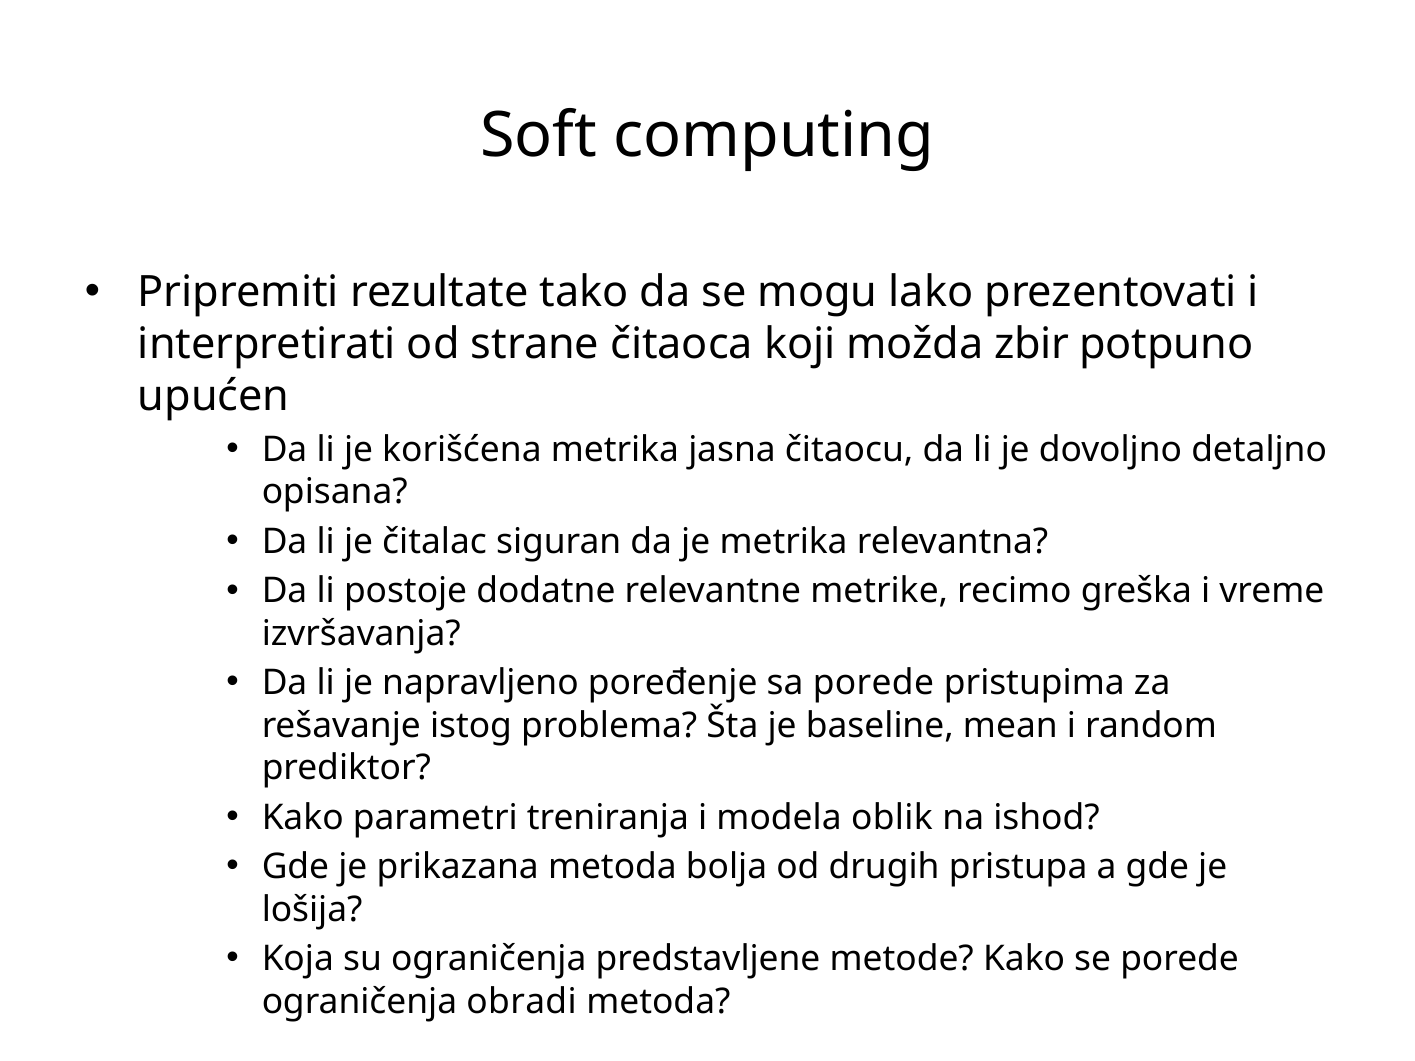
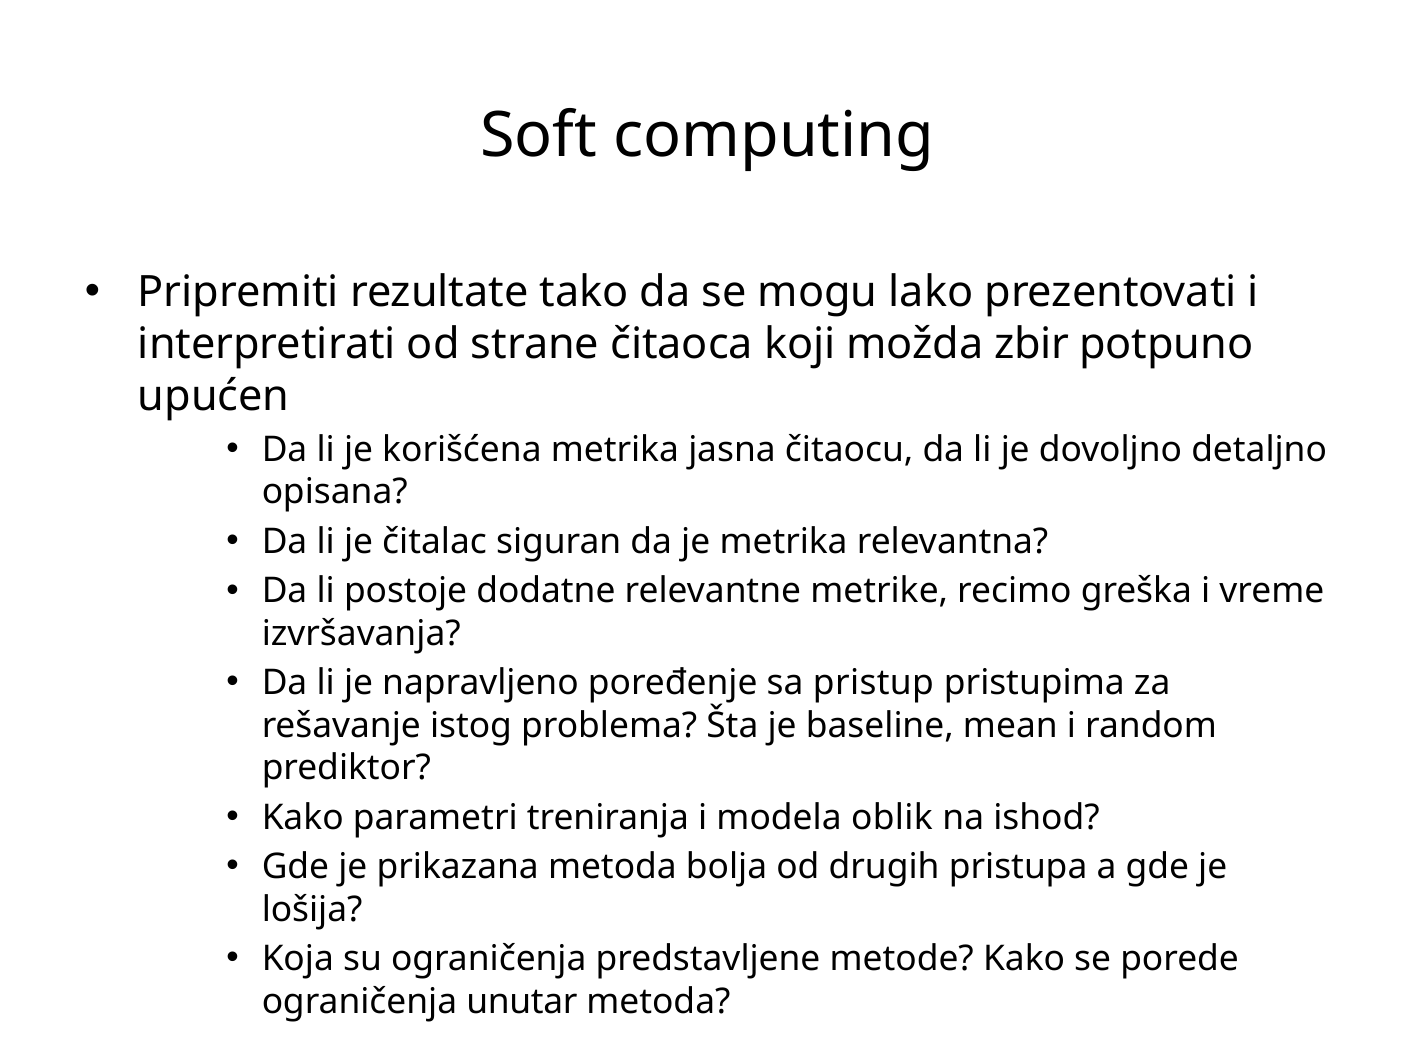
sa porede: porede -> pristup (873, 683)
obradi: obradi -> unutar (522, 1002)
